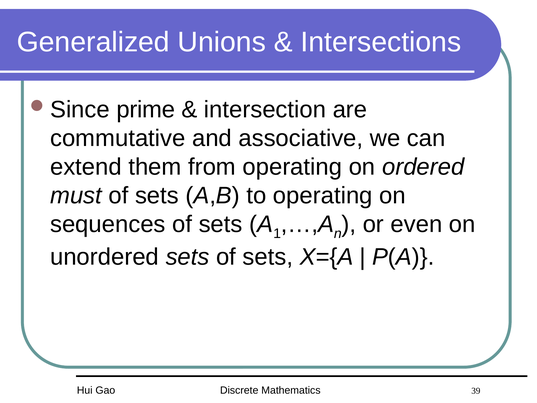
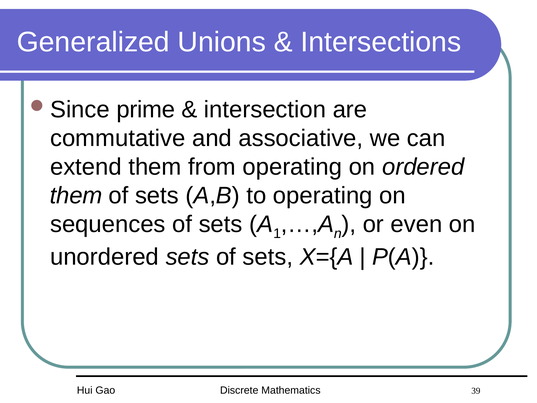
must: must -> them (76, 196)
